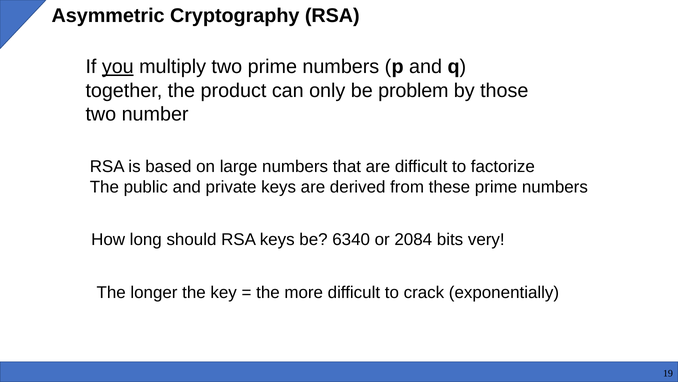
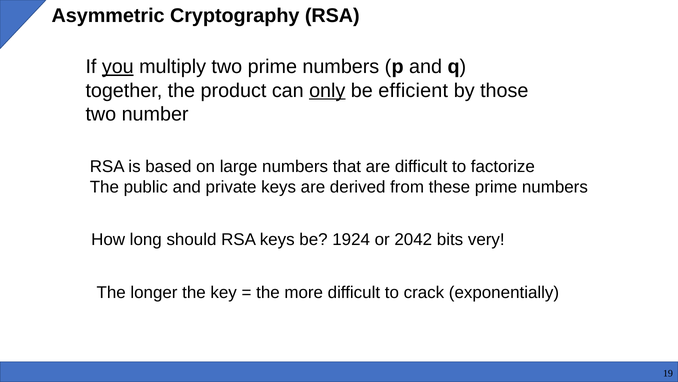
only underline: none -> present (327, 90)
problem: problem -> efficient (413, 90)
6340: 6340 -> 1924 (351, 239)
2084: 2084 -> 2042 (413, 239)
